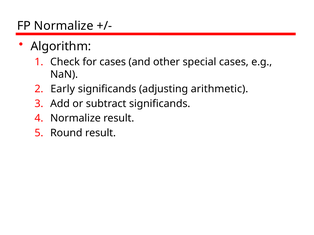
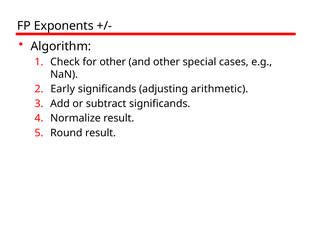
FP Normalize: Normalize -> Exponents (64, 26)
for cases: cases -> other (113, 62)
